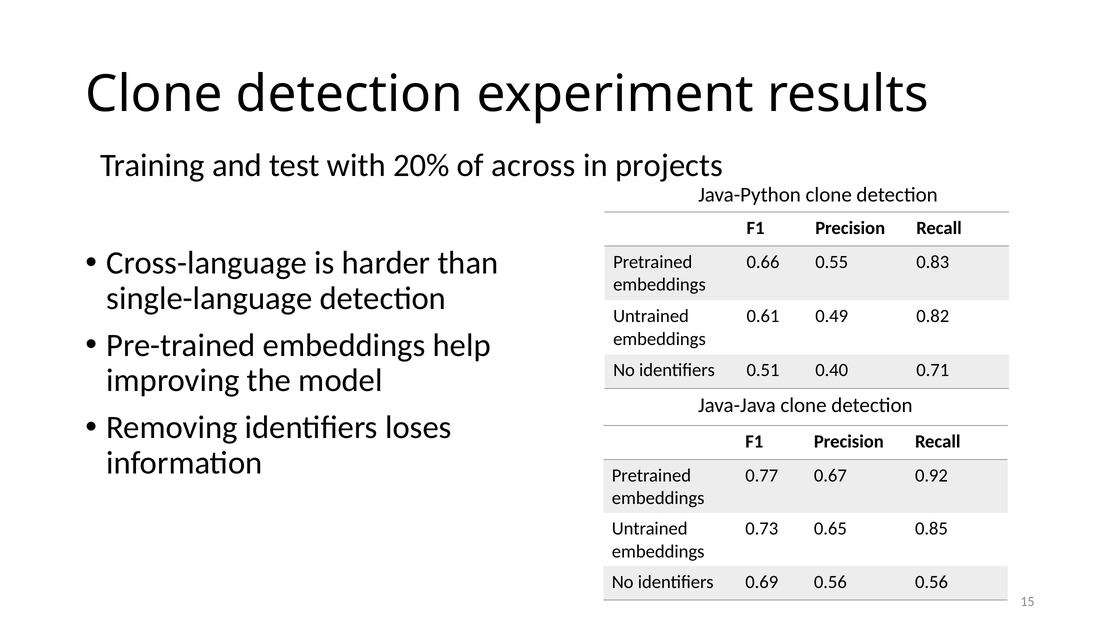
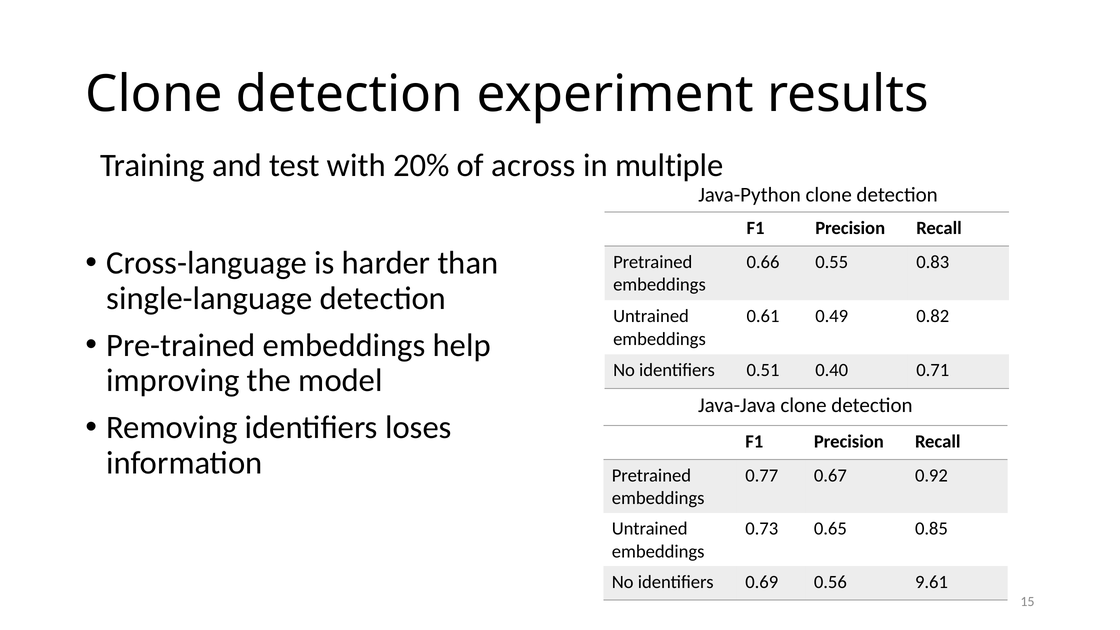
projects: projects -> multiple (669, 166)
0.56 0.56: 0.56 -> 9.61 (931, 582)
